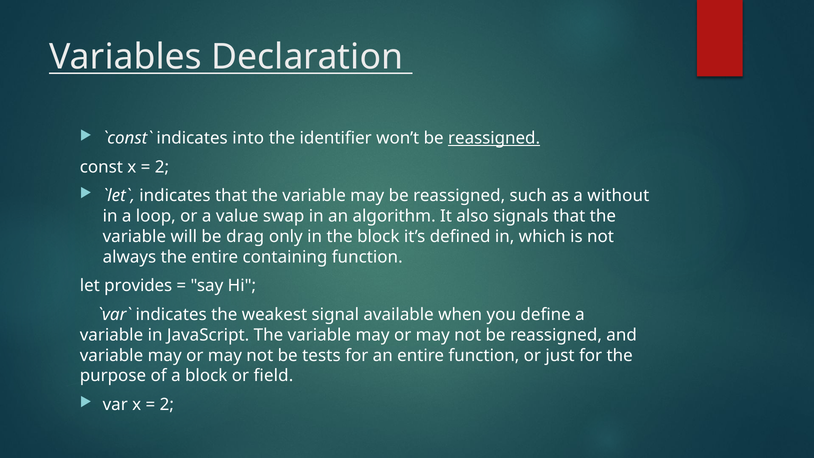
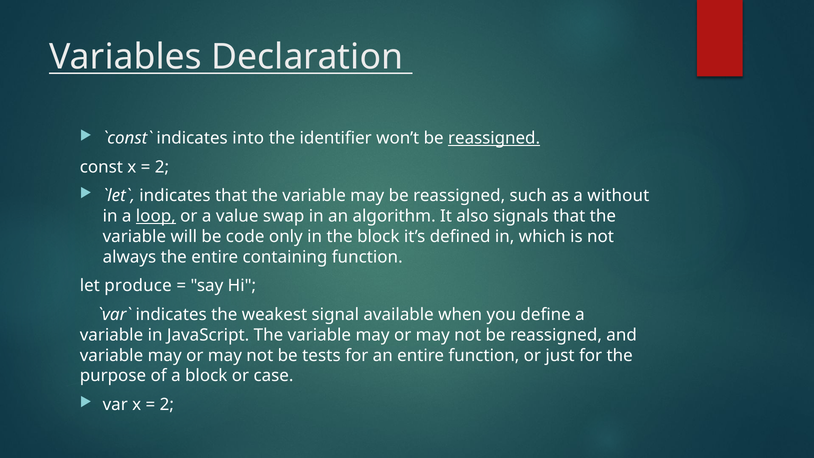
loop underline: none -> present (156, 216)
drag: drag -> code (245, 237)
provides: provides -> produce (138, 286)
field: field -> case (273, 376)
